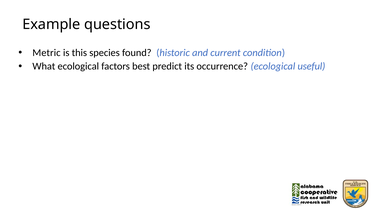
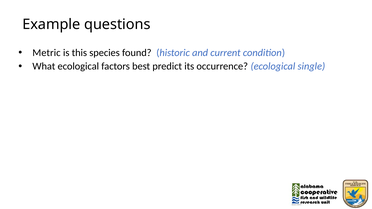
useful: useful -> single (311, 66)
